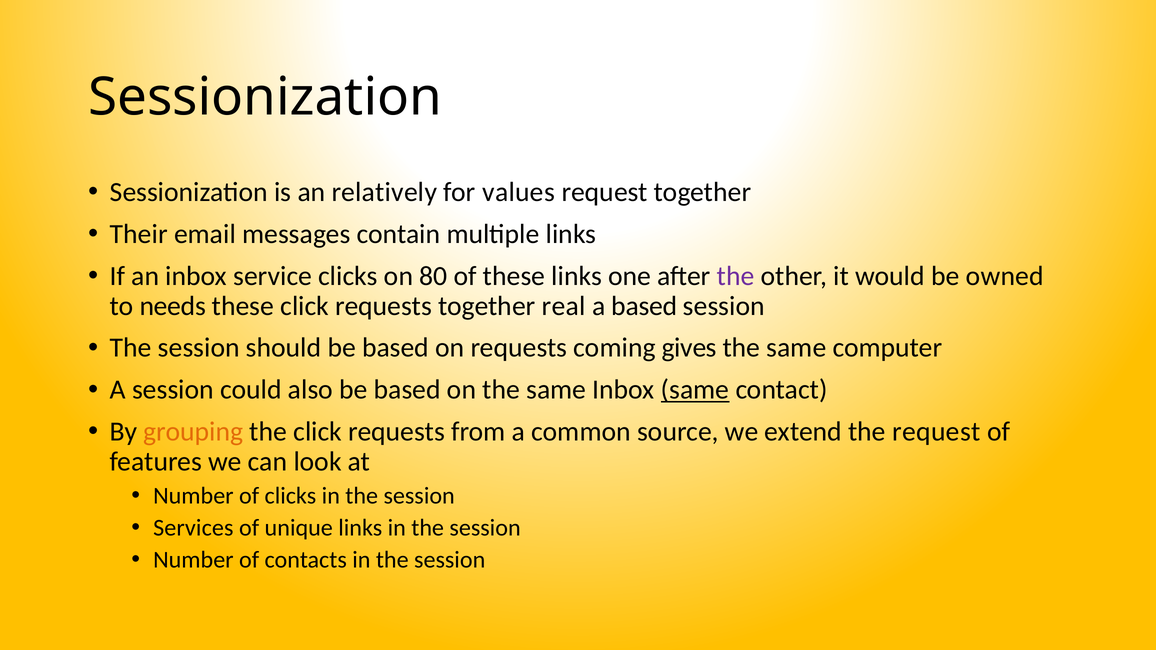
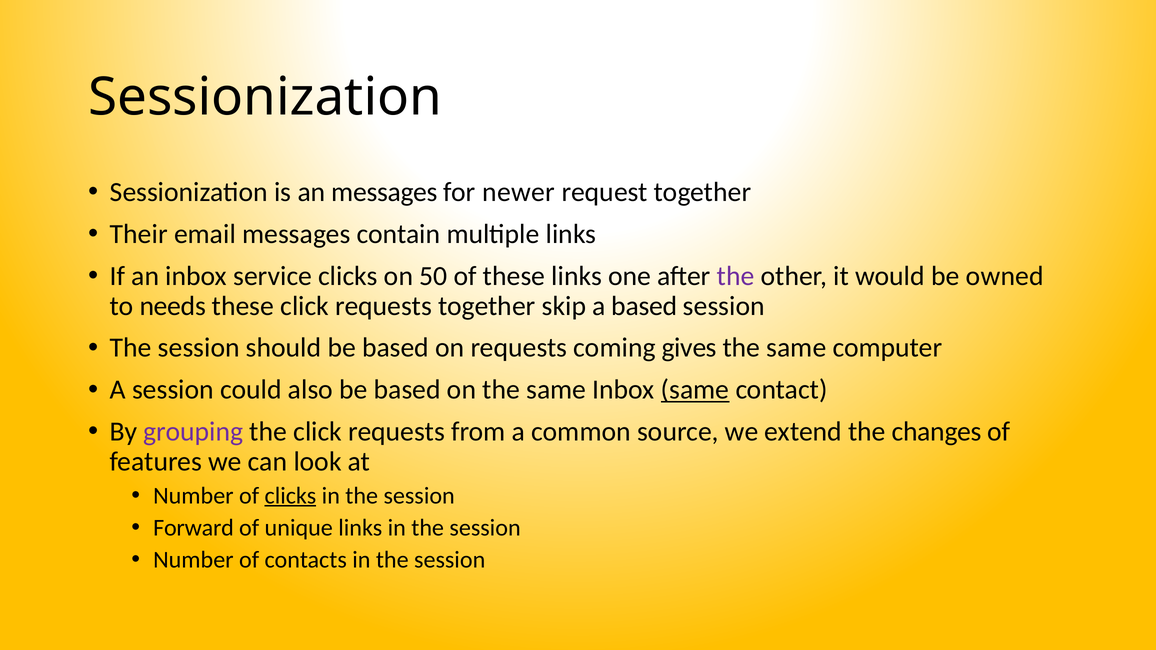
an relatively: relatively -> messages (385, 192)
values: values -> newer (519, 192)
80: 80 -> 50 (433, 276)
real: real -> skip (564, 306)
grouping colour: orange -> purple (193, 432)
the request: request -> changes (937, 432)
clicks underline: none -> present (290, 496)
Services: Services -> Forward (193, 528)
